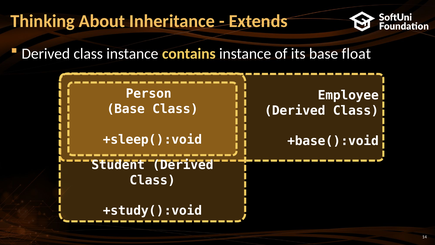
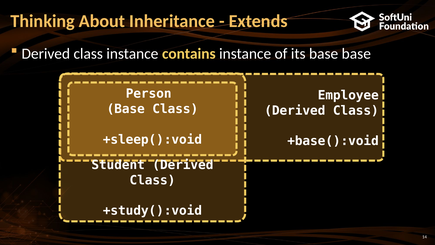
base float: float -> base (356, 54)
